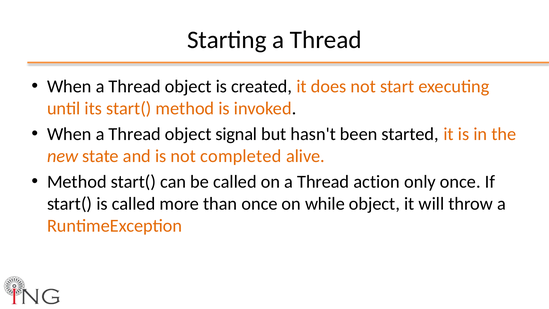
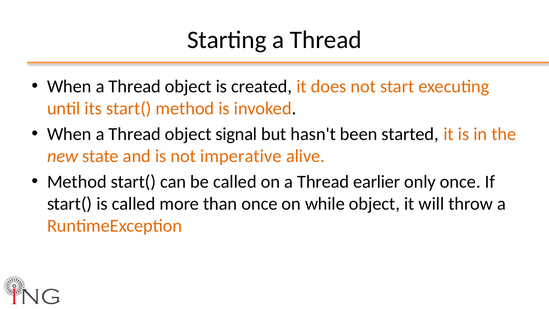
completed: completed -> imperative (241, 156)
action: action -> earlier (377, 182)
